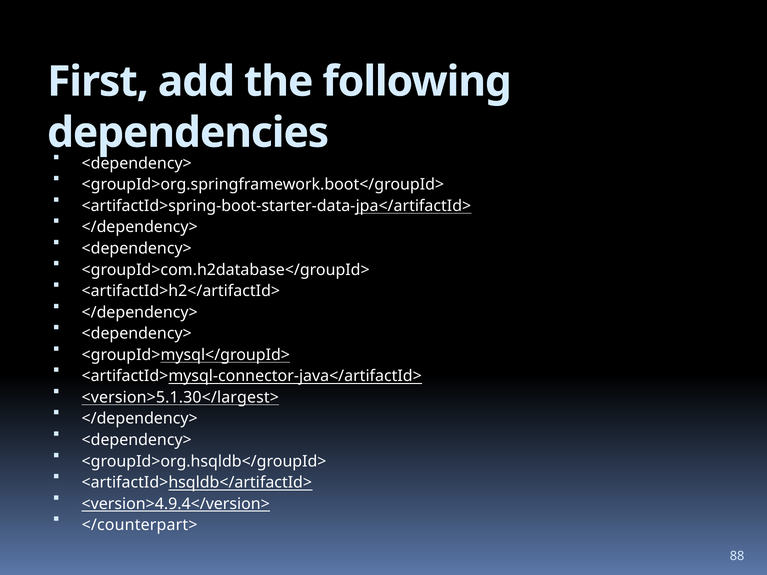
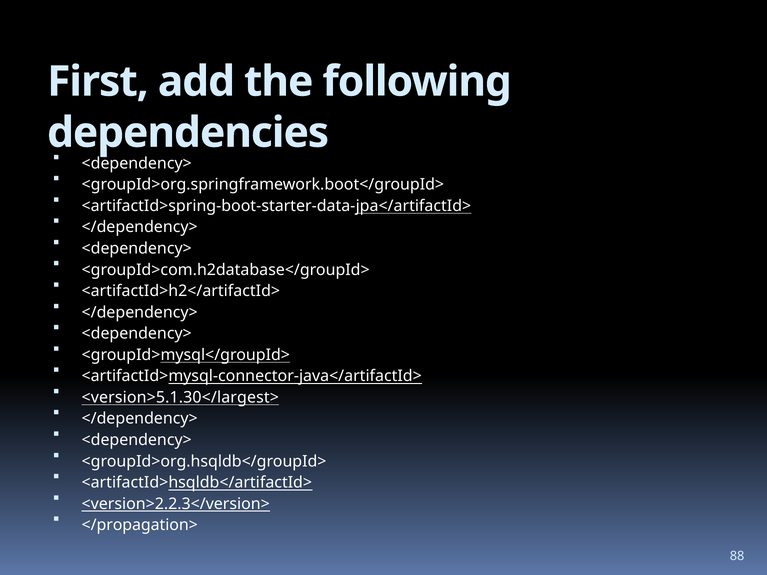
<version>4.9.4</version>: <version>4.9.4</version> -> <version>2.2.3</version> (176, 504)
</counterpart>: </counterpart> -> </propagation> (140, 525)
